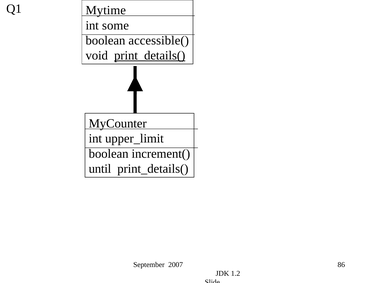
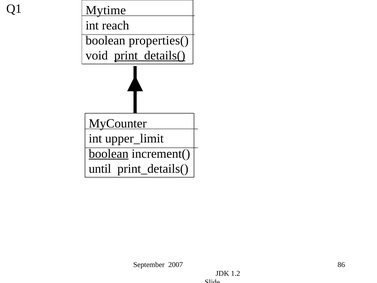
some: some -> reach (116, 25)
accessible(: accessible( -> properties( (159, 40)
boolean underline: none -> present (109, 154)
